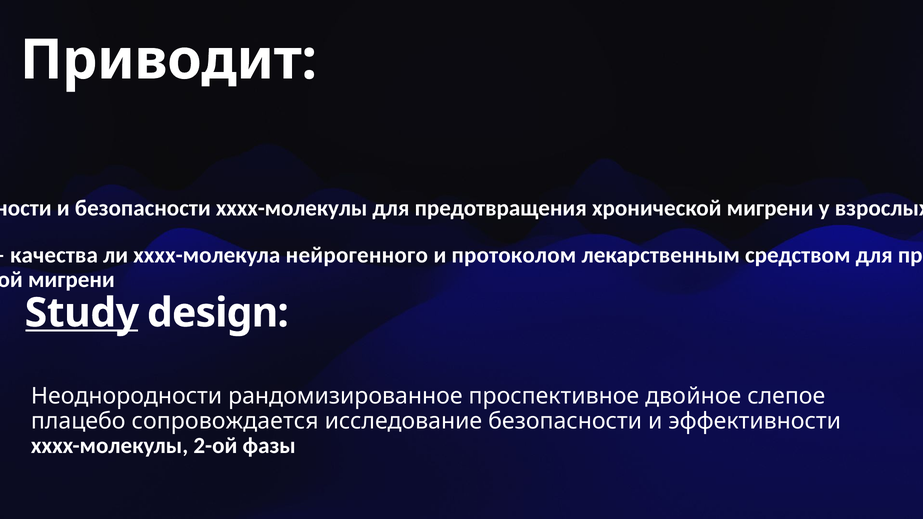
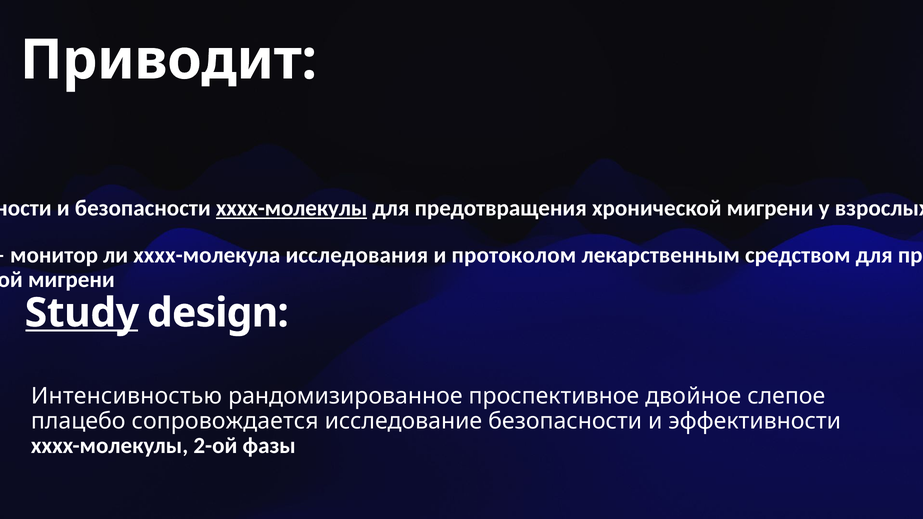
xxxx-молекулы underline: none -> present (292, 208)
качества: качества -> монитор (54, 255)
нейрогенного: нейрогенного -> исследования (357, 255)
Неоднородности: Неоднородности -> Интенсивностью (126, 396)
